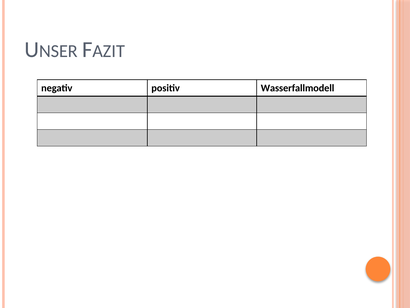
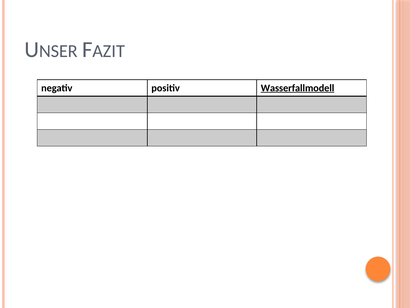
Wasserfallmodell underline: none -> present (298, 88)
